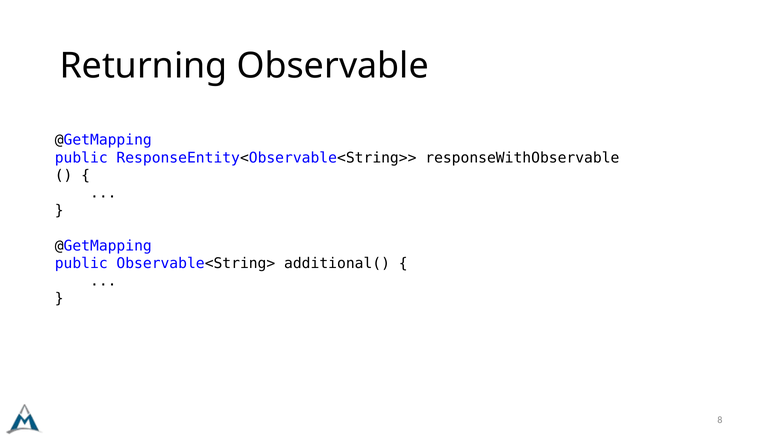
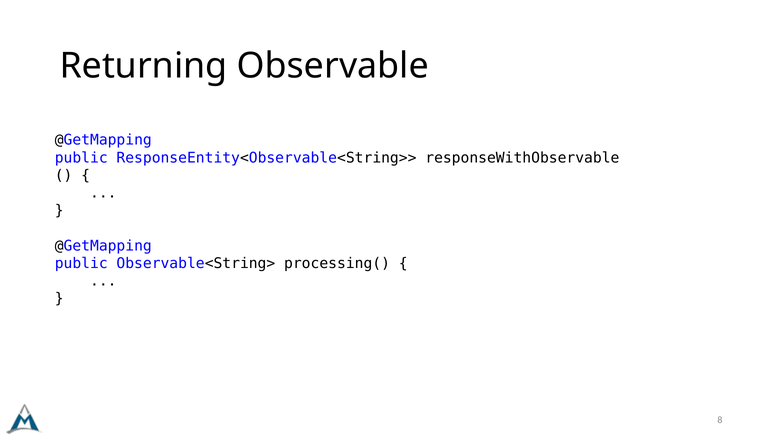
additional(: additional( -> processing( (337, 263)
